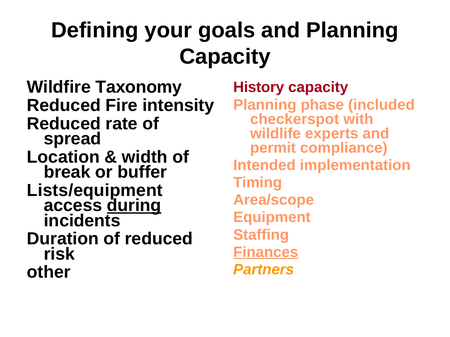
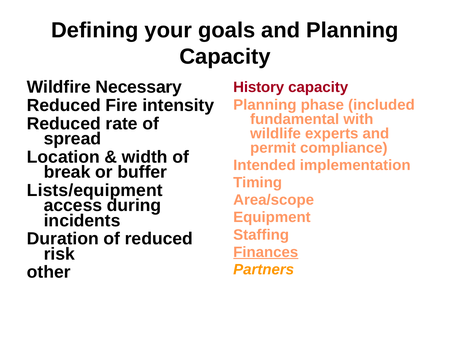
Taxonomy: Taxonomy -> Necessary (139, 87)
checkerspot: checkerspot -> fundamental (295, 119)
during underline: present -> none (134, 206)
